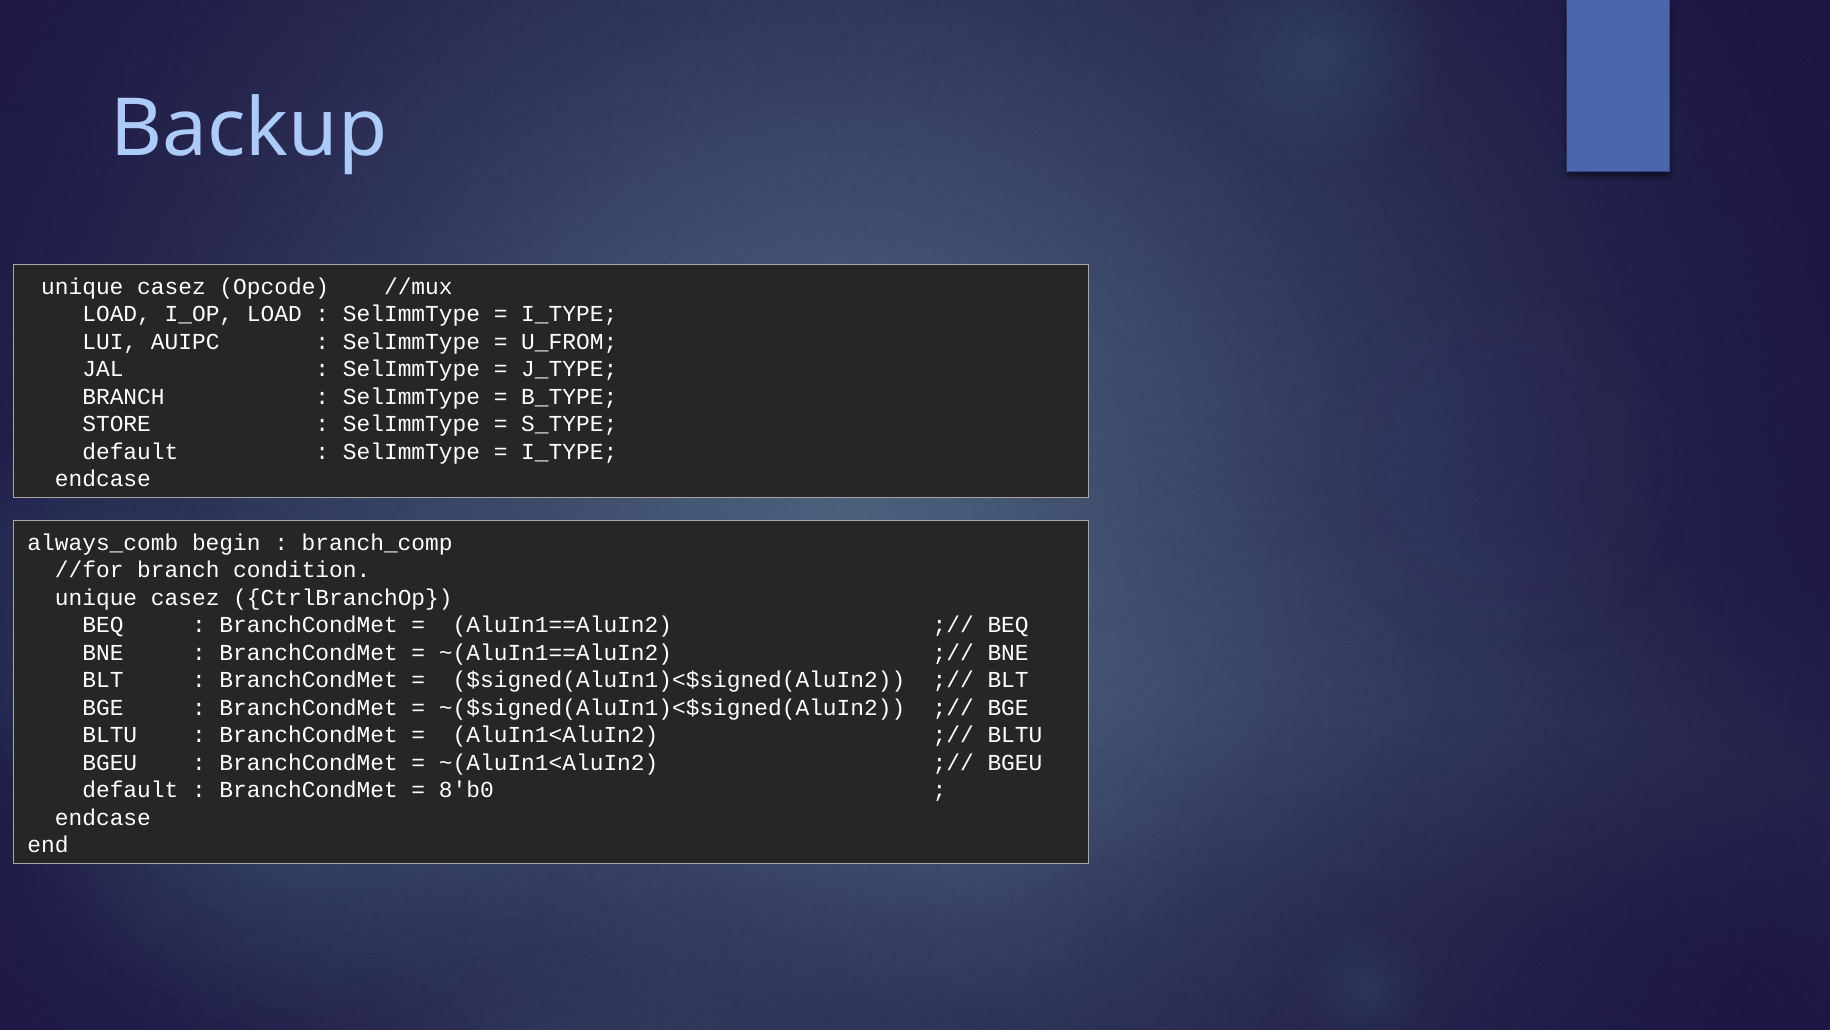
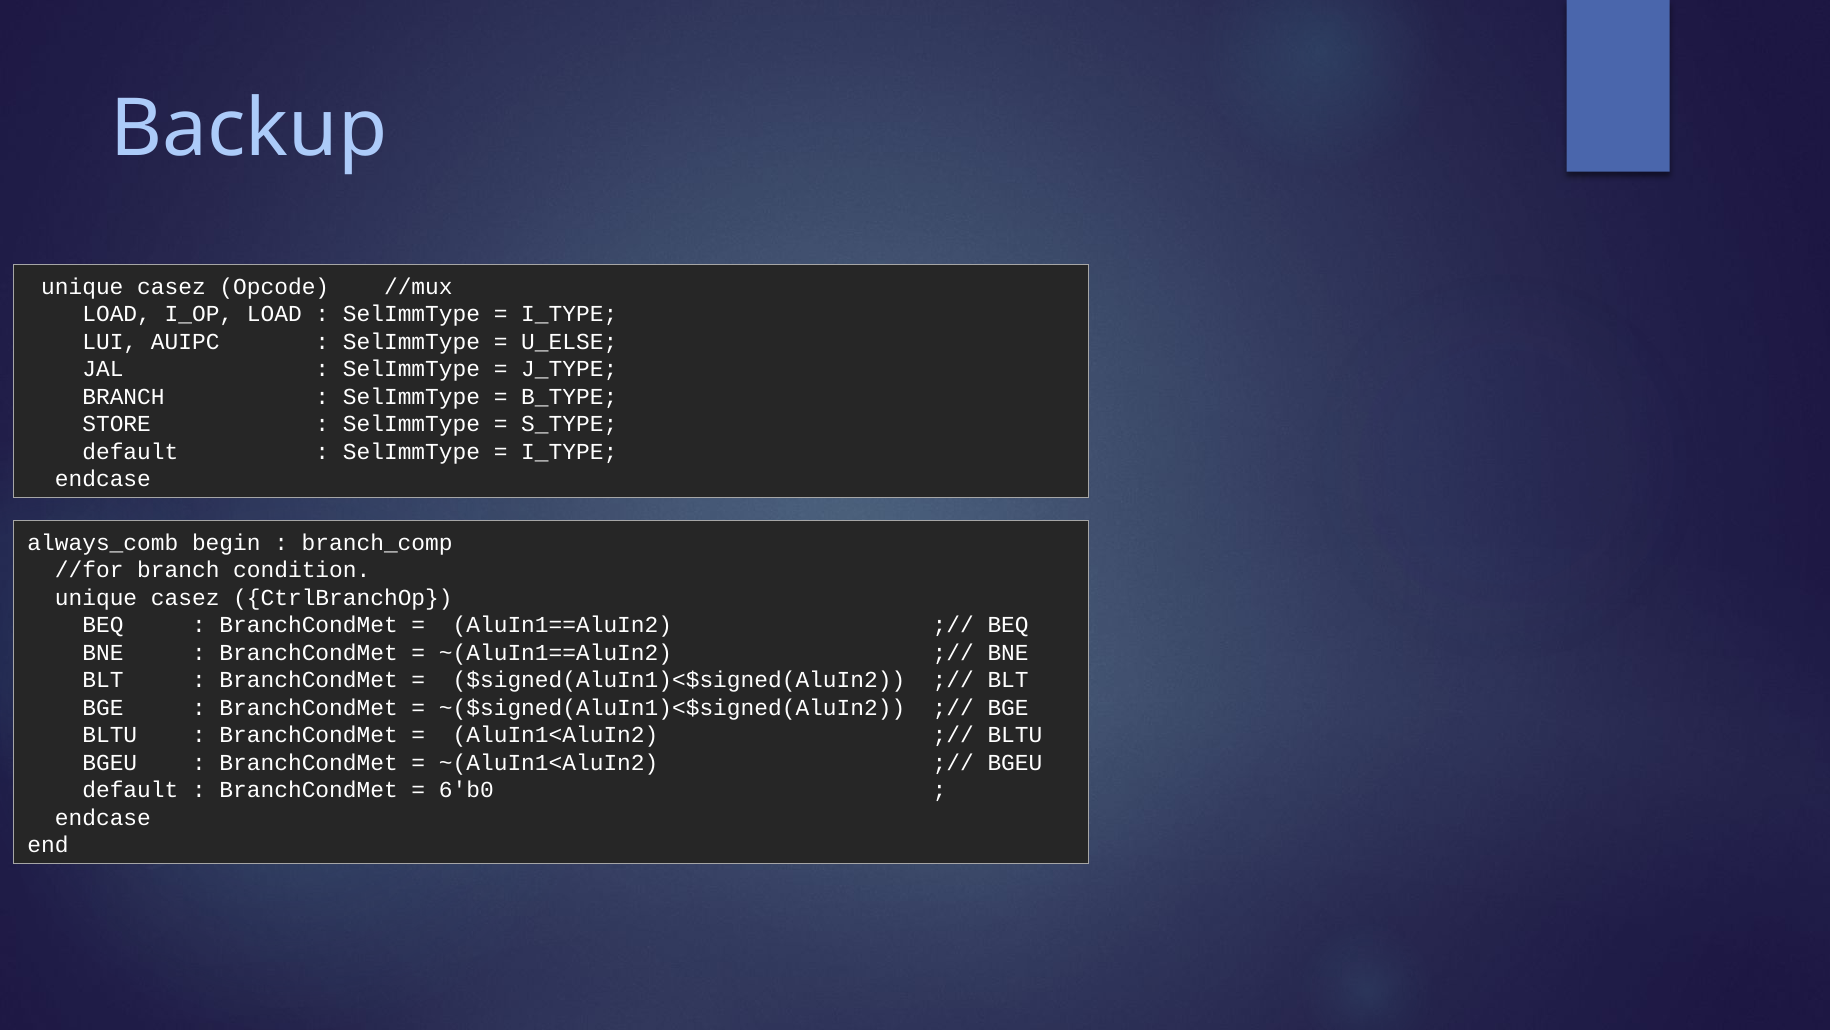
U_FROM: U_FROM -> U_ELSE (569, 342)
8'b0: 8'b0 -> 6'b0 (466, 790)
